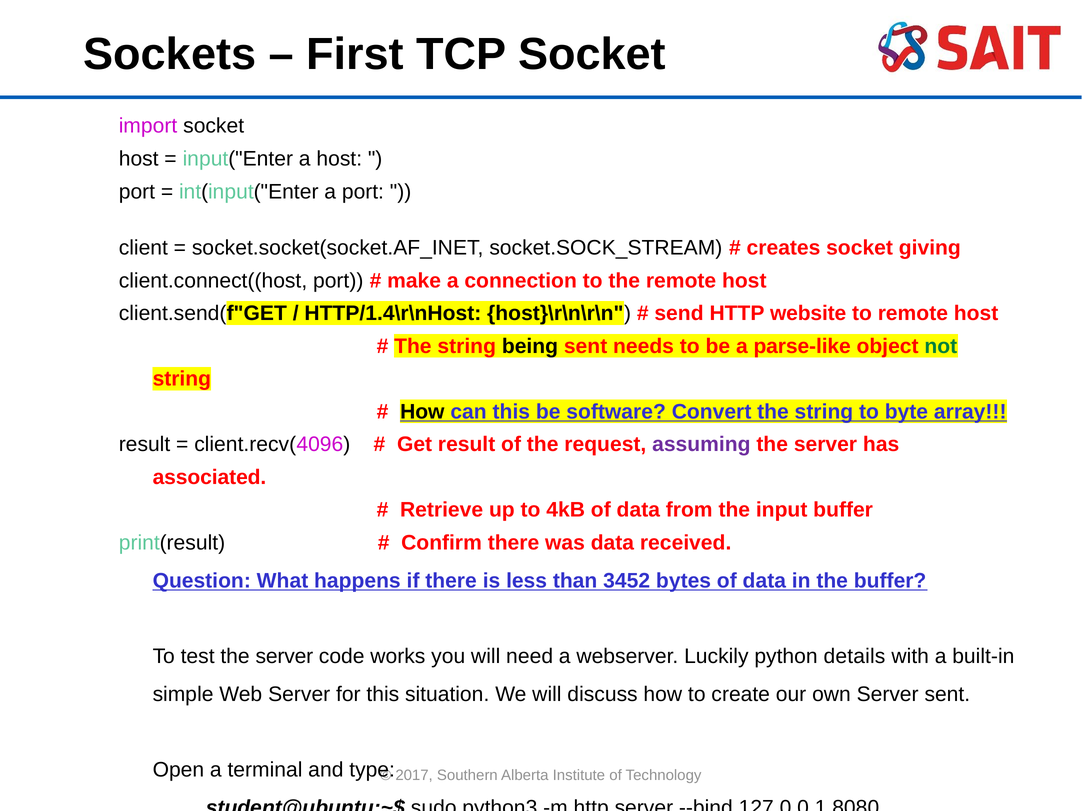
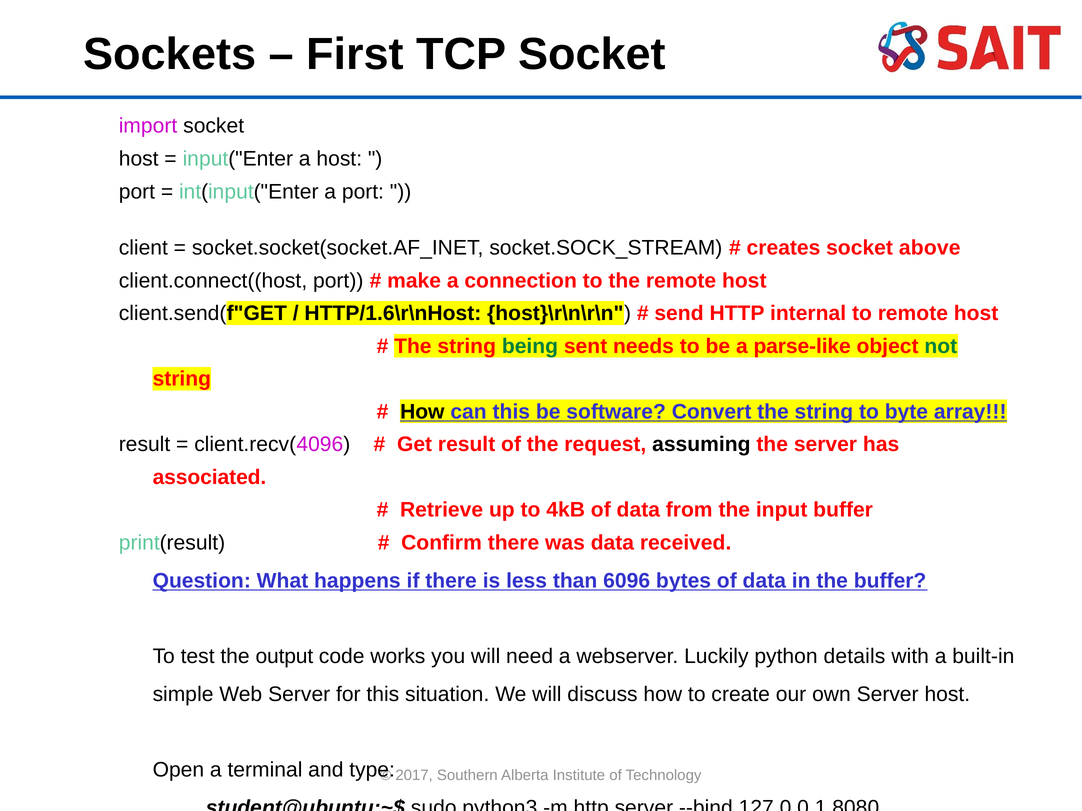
giving: giving -> above (930, 248)
HTTP/1.4\r\nHost: HTTP/1.4\r\nHost -> HTTP/1.6\r\nHost (393, 314)
website: website -> internal (808, 314)
being colour: black -> green (530, 346)
assuming colour: purple -> black (701, 445)
3452: 3452 -> 6096 (627, 581)
test the server: server -> output (284, 657)
Server sent: sent -> host (947, 695)
